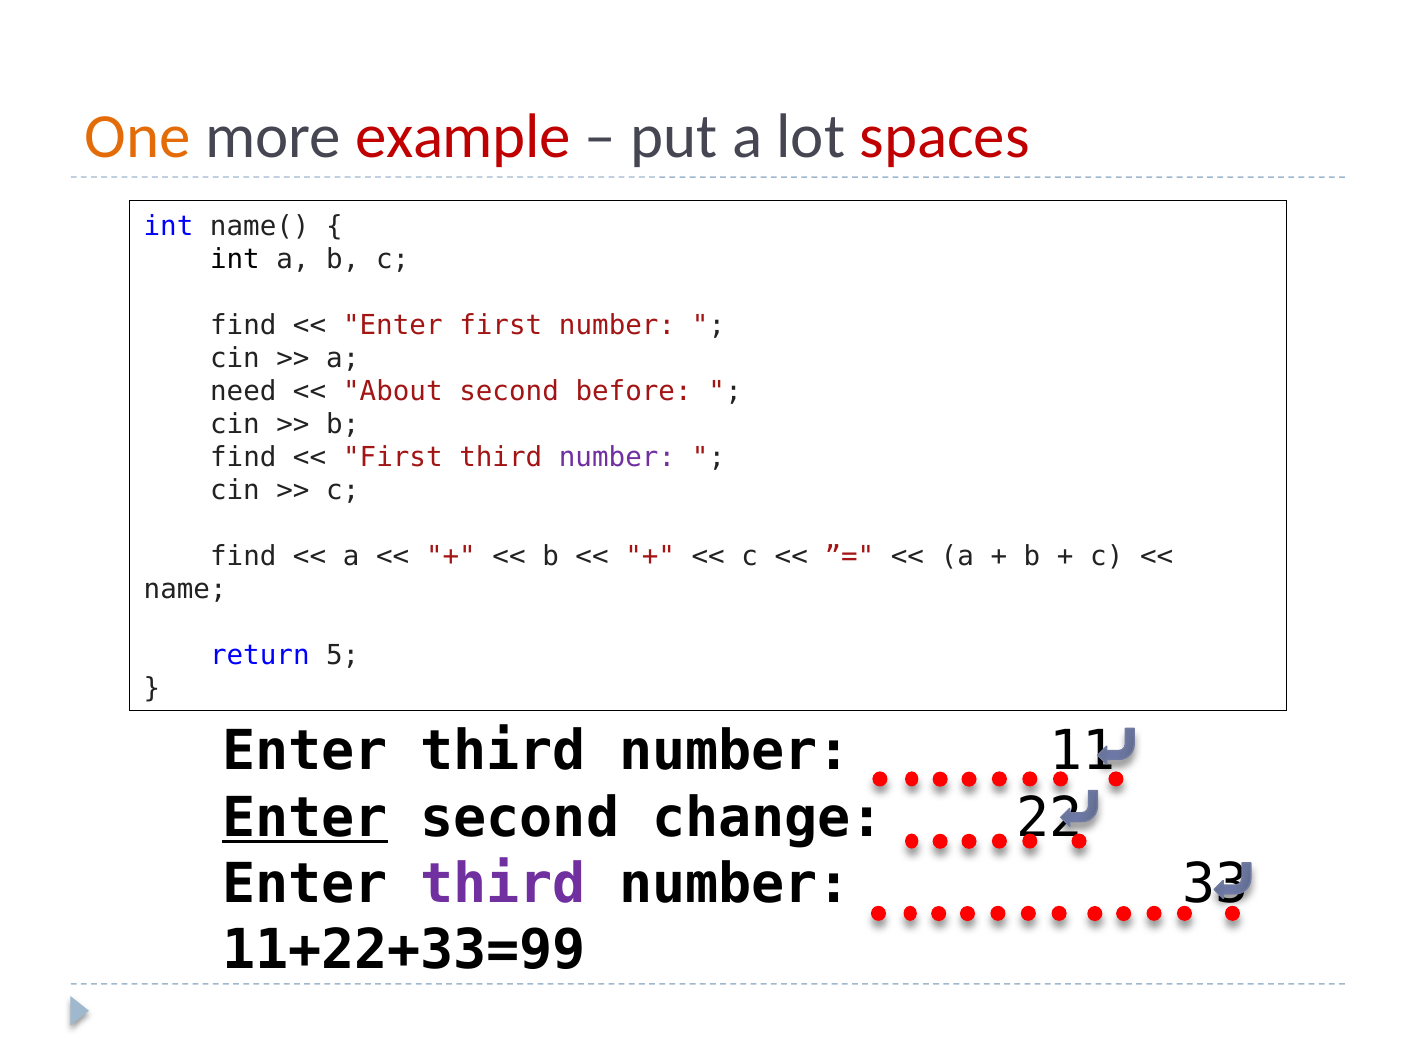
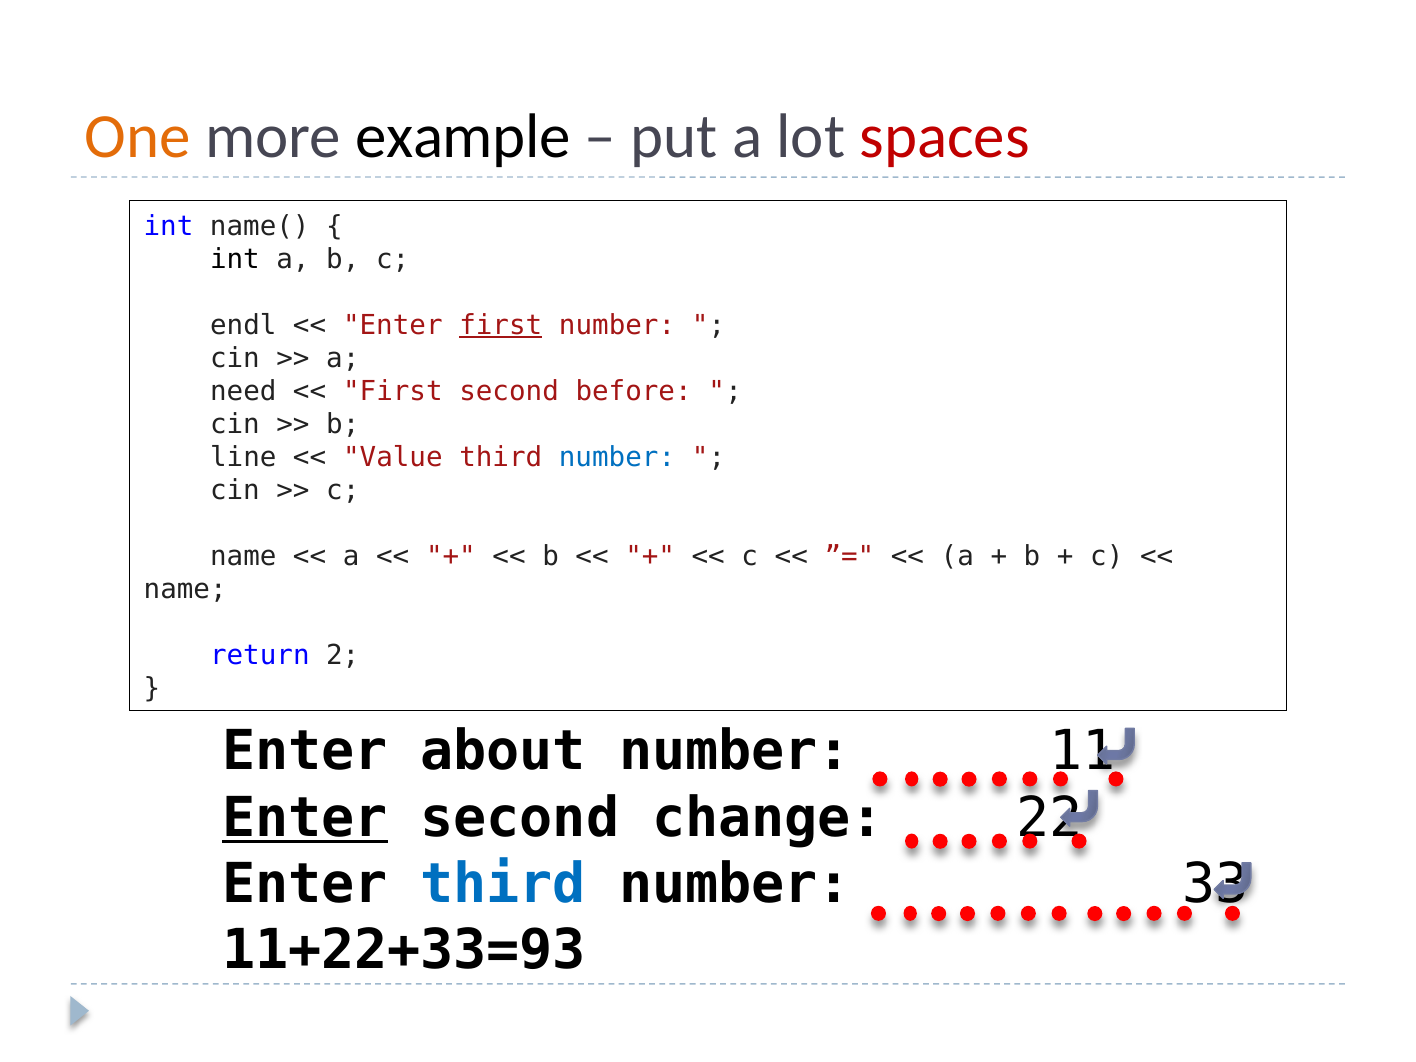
example colour: red -> black (463, 137)
find: find -> endl (243, 325)
first underline: none -> present (501, 325)
About: About -> First (393, 391)
find: find -> line (243, 457)
First: First -> Value (393, 457)
number colour: purple -> blue (617, 457)
find: find -> name (243, 557)
5: 5 -> 2 (343, 656)
third: third -> about (503, 752)
third colour: purple -> blue (503, 884)
11+22+33=99: 11+22+33=99 -> 11+22+33=93 (404, 950)
